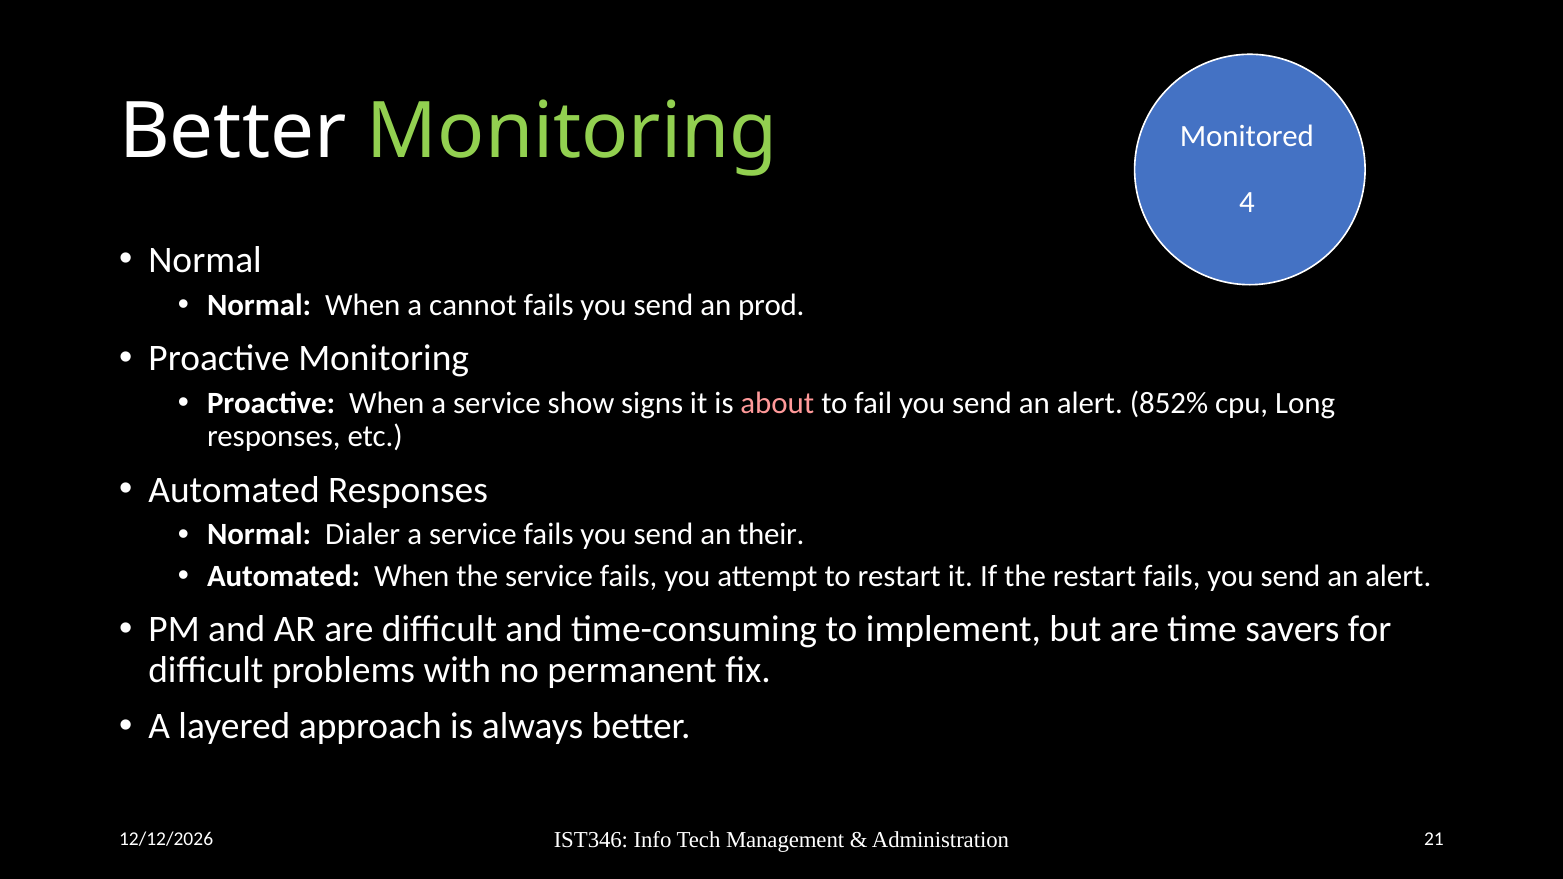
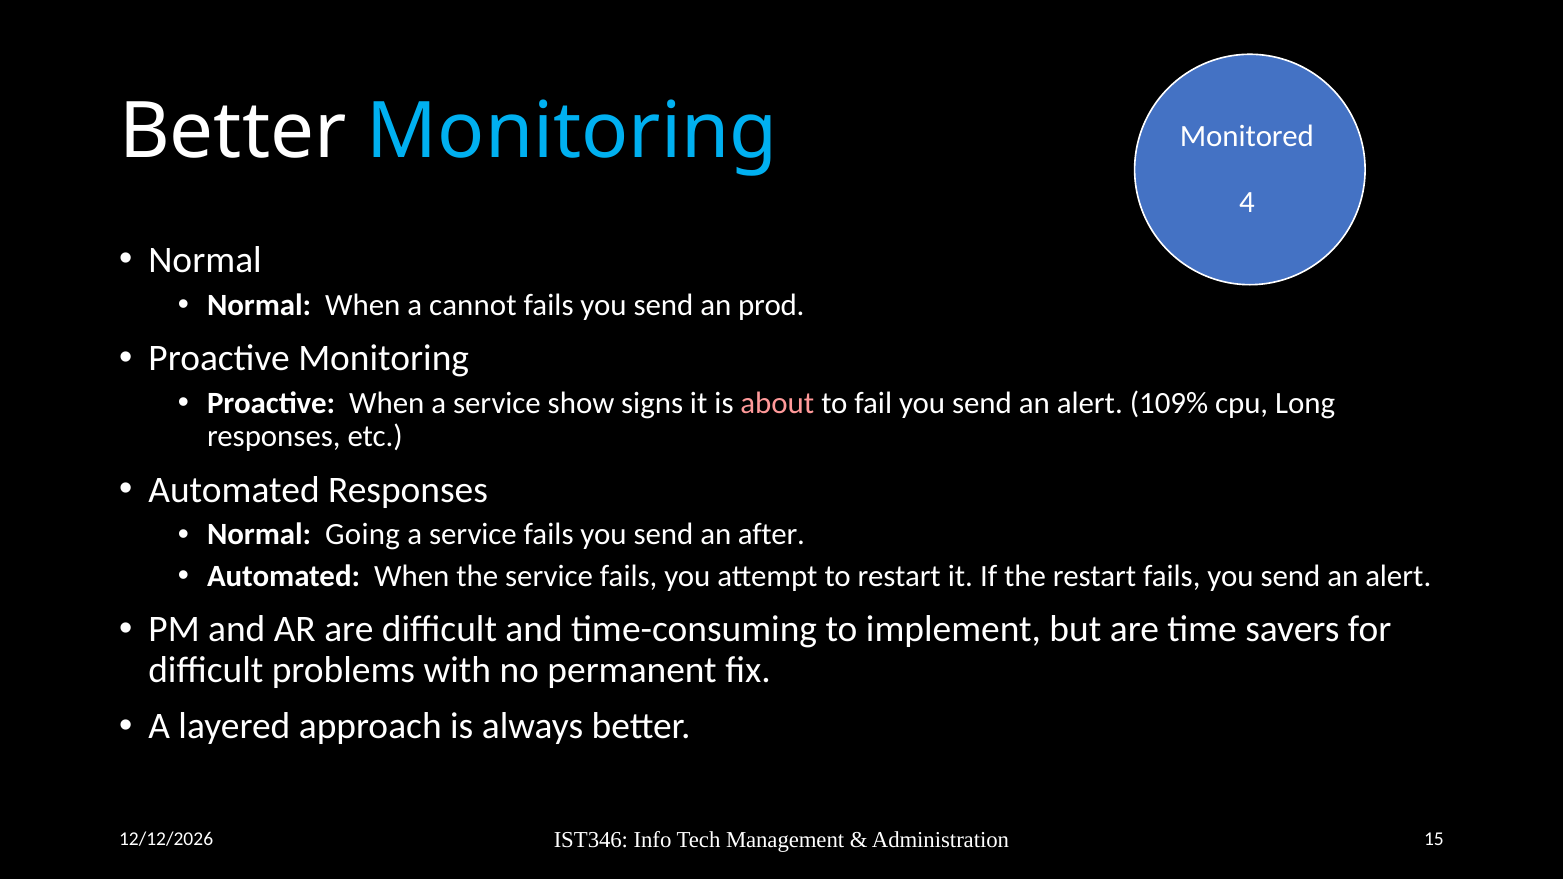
Monitoring colour: light green -> light blue (572, 131)
852%: 852% -> 109% (1169, 403)
Dialer: Dialer -> Going (363, 535)
their: their -> after (771, 535)
21: 21 -> 15 (1434, 839)
